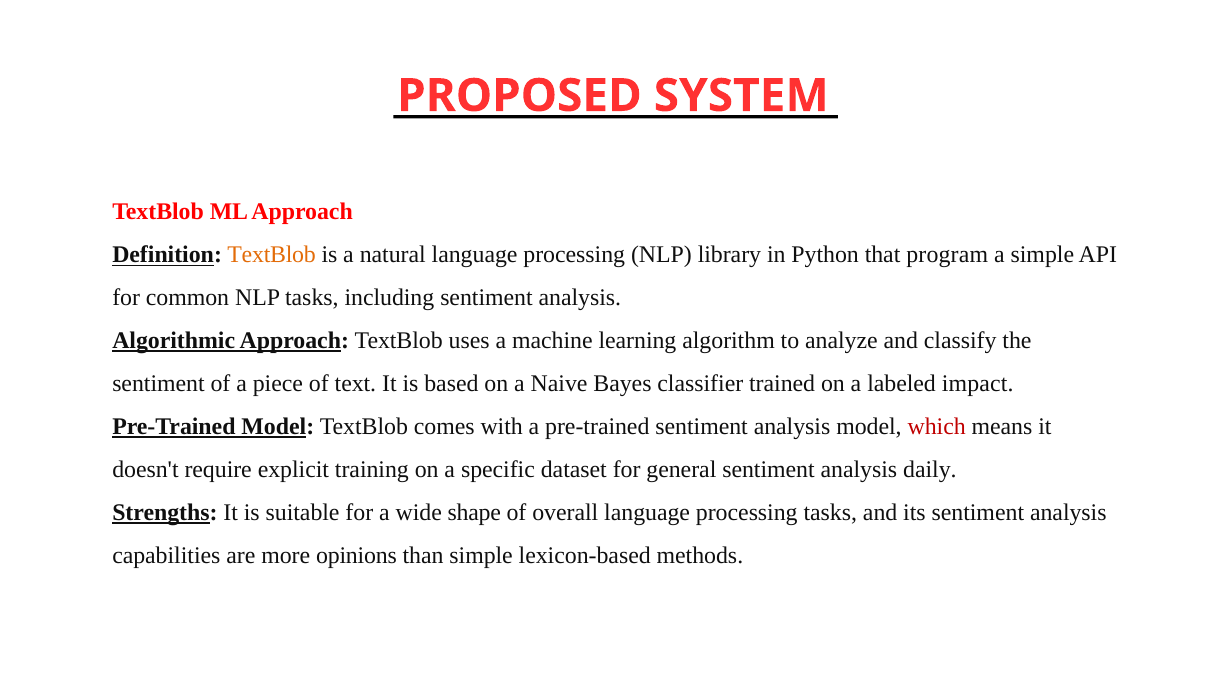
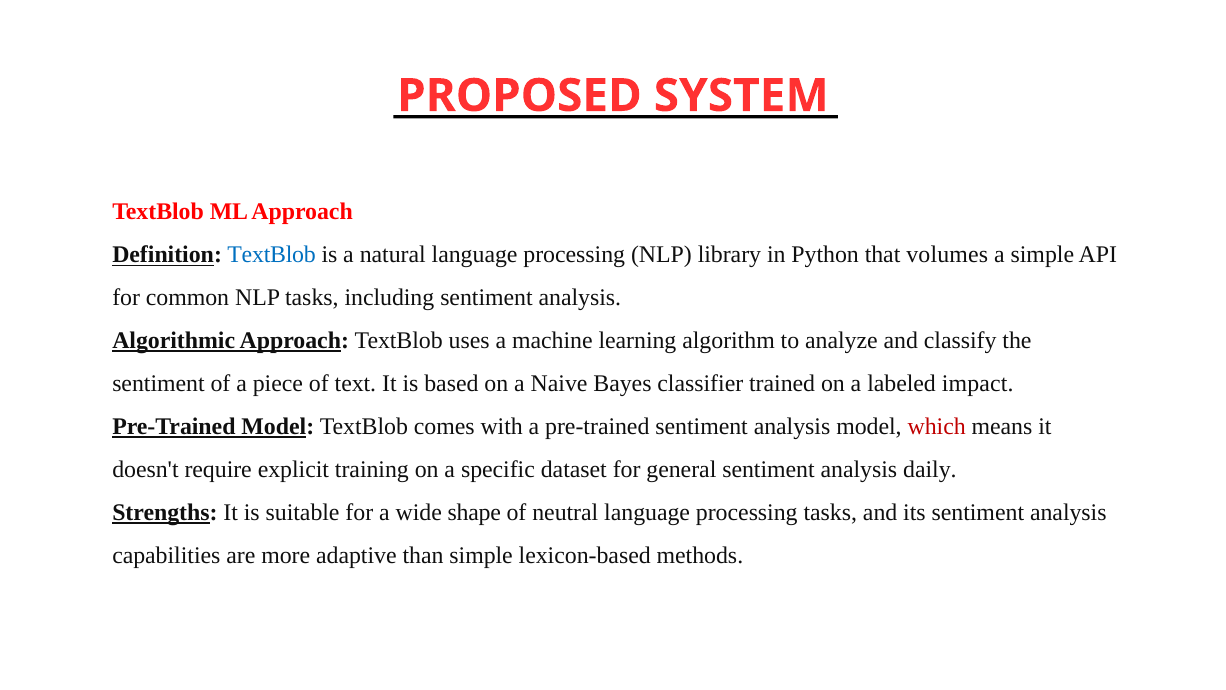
TextBlob colour: orange -> blue (272, 255)
program: program -> volumes (947, 255)
overall: overall -> neutral (565, 512)
opinions: opinions -> adaptive (356, 555)
